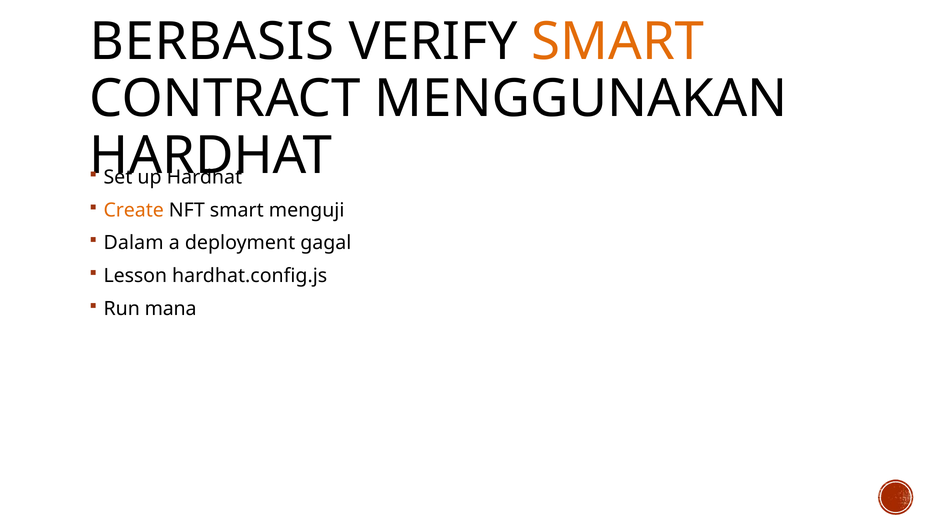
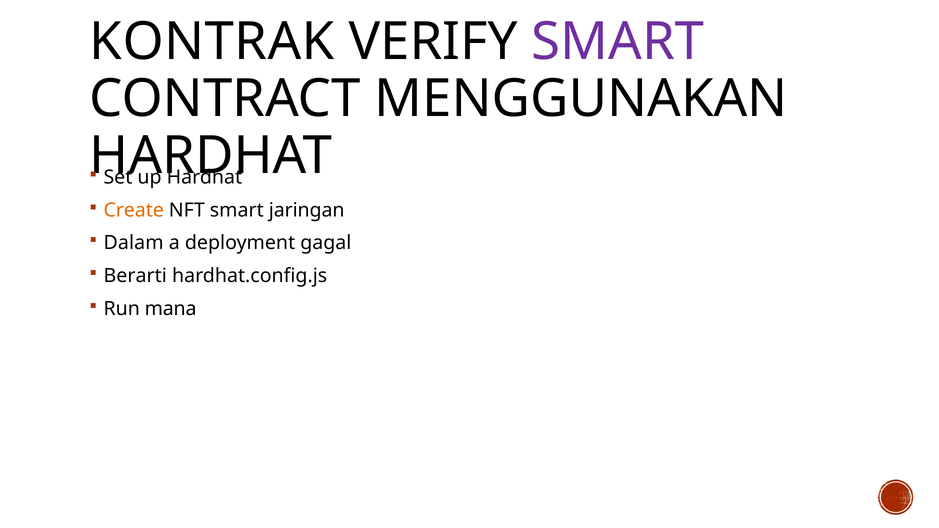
BERBASIS: BERBASIS -> KONTRAK (212, 42)
SMART colour: orange -> purple (618, 42)
menguji: menguji -> jaringan (307, 210)
Lesson: Lesson -> Berarti (135, 276)
